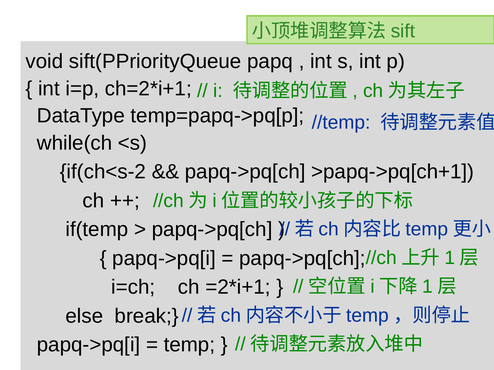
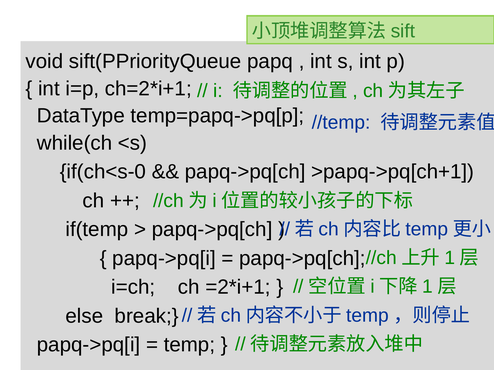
if(ch<s-2: if(ch<s-2 -> if(ch<s-0 (103, 172)
